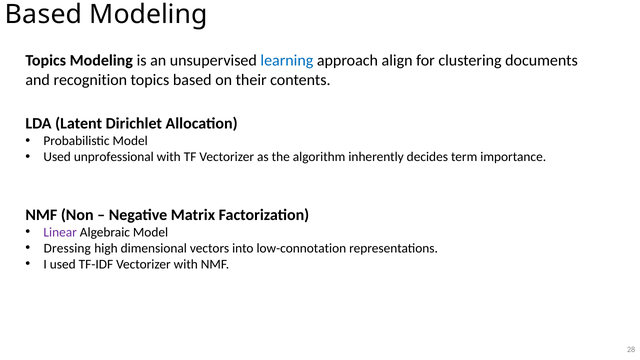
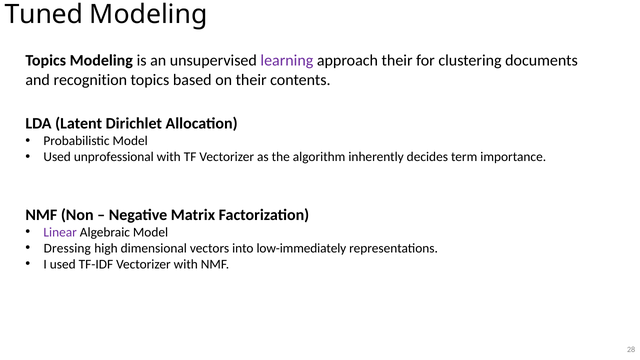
Based: Based -> Tuned (44, 14)
learning colour: blue -> purple (287, 61)
approach align: align -> their (397, 61)
low-connotation: low-connotation -> low-immediately (301, 248)
